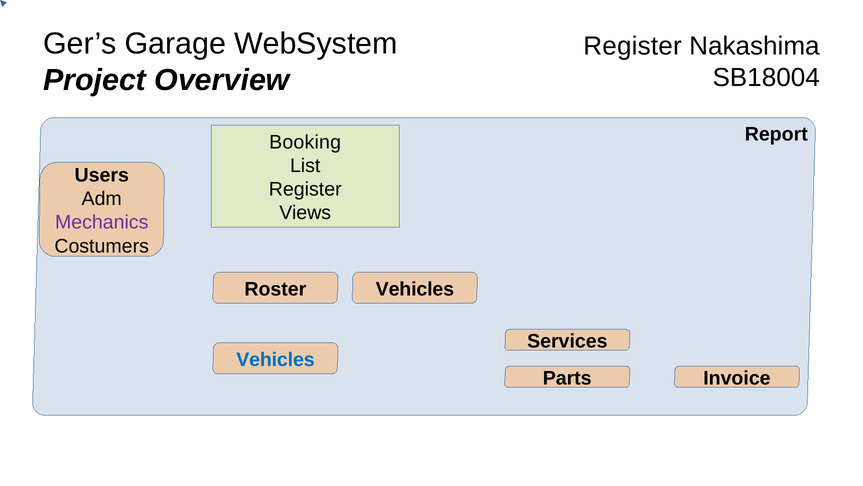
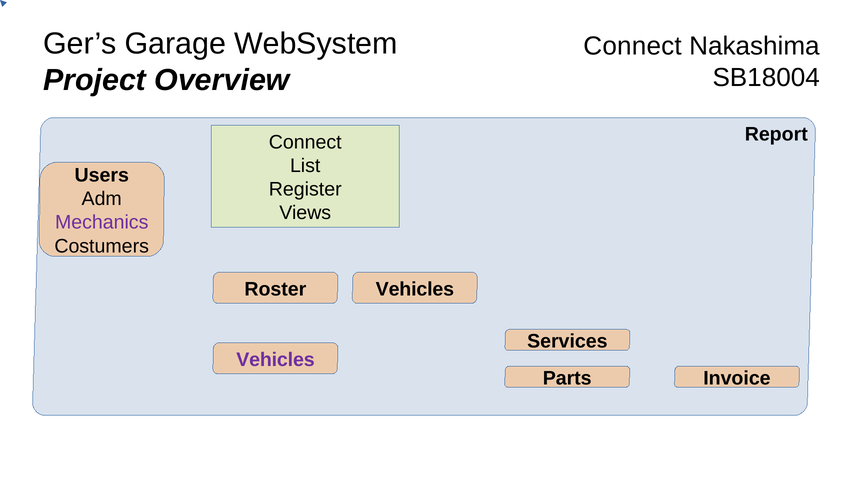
Register: Register -> Connect (633, 46)
Booking: Booking -> Connect (305, 142)
Vehicles colour: blue -> purple (275, 359)
